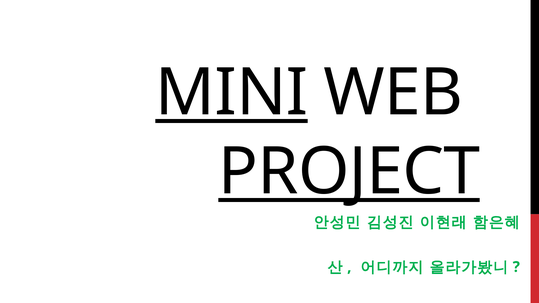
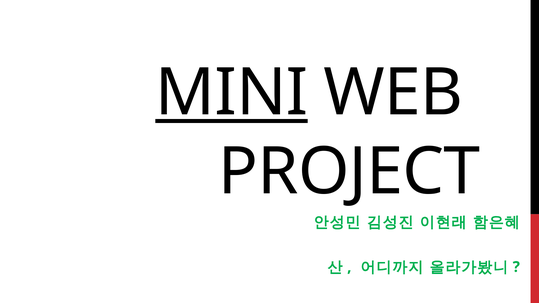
PROJECT underline: present -> none (349, 172)
